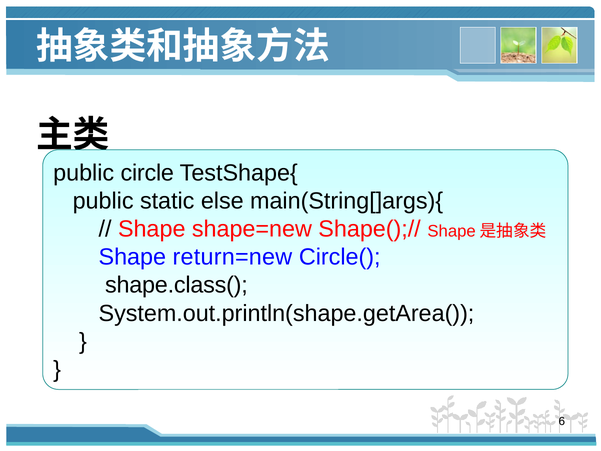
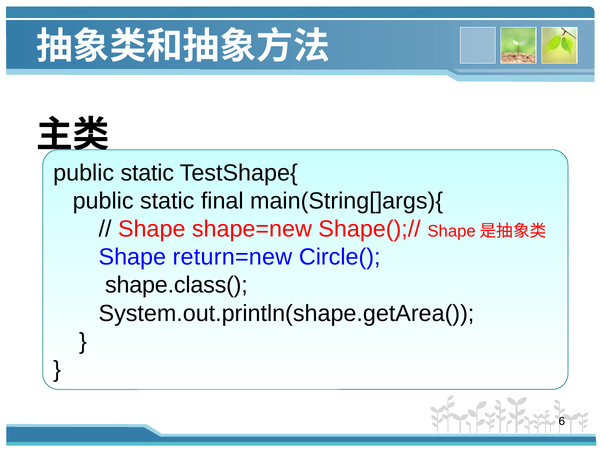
circle: circle -> static (147, 173)
else: else -> final (222, 201)
